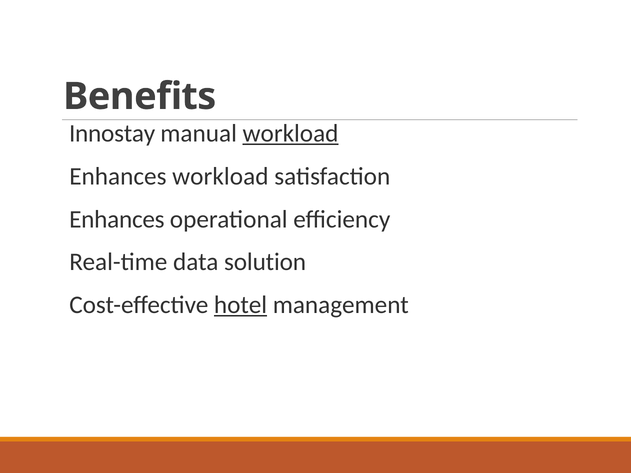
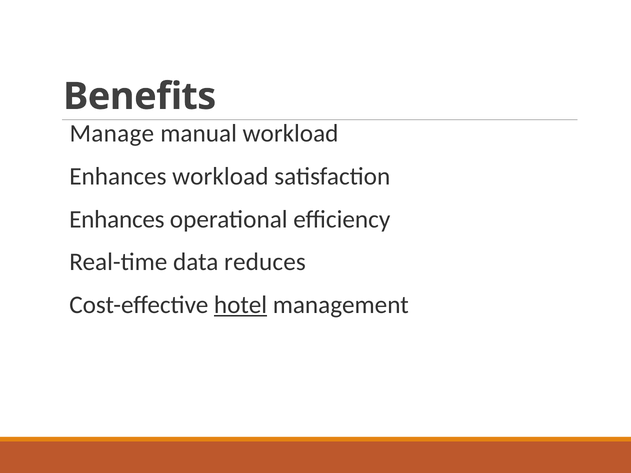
Innostay: Innostay -> Manage (112, 134)
workload underline: present -> none (291, 134)
solution: solution -> reduces (265, 262)
